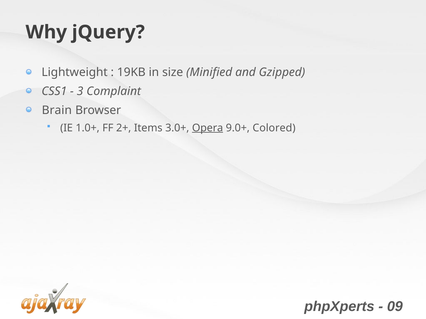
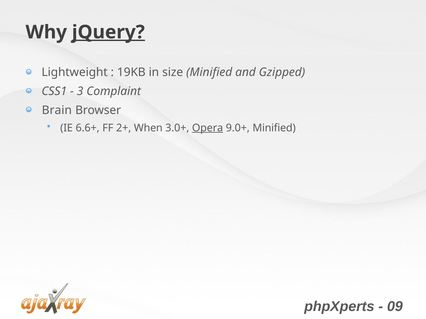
jQuery underline: none -> present (108, 32)
1.0+: 1.0+ -> 6.6+ (88, 128)
Items: Items -> When (148, 128)
9.0+ Colored: Colored -> Minified (274, 128)
